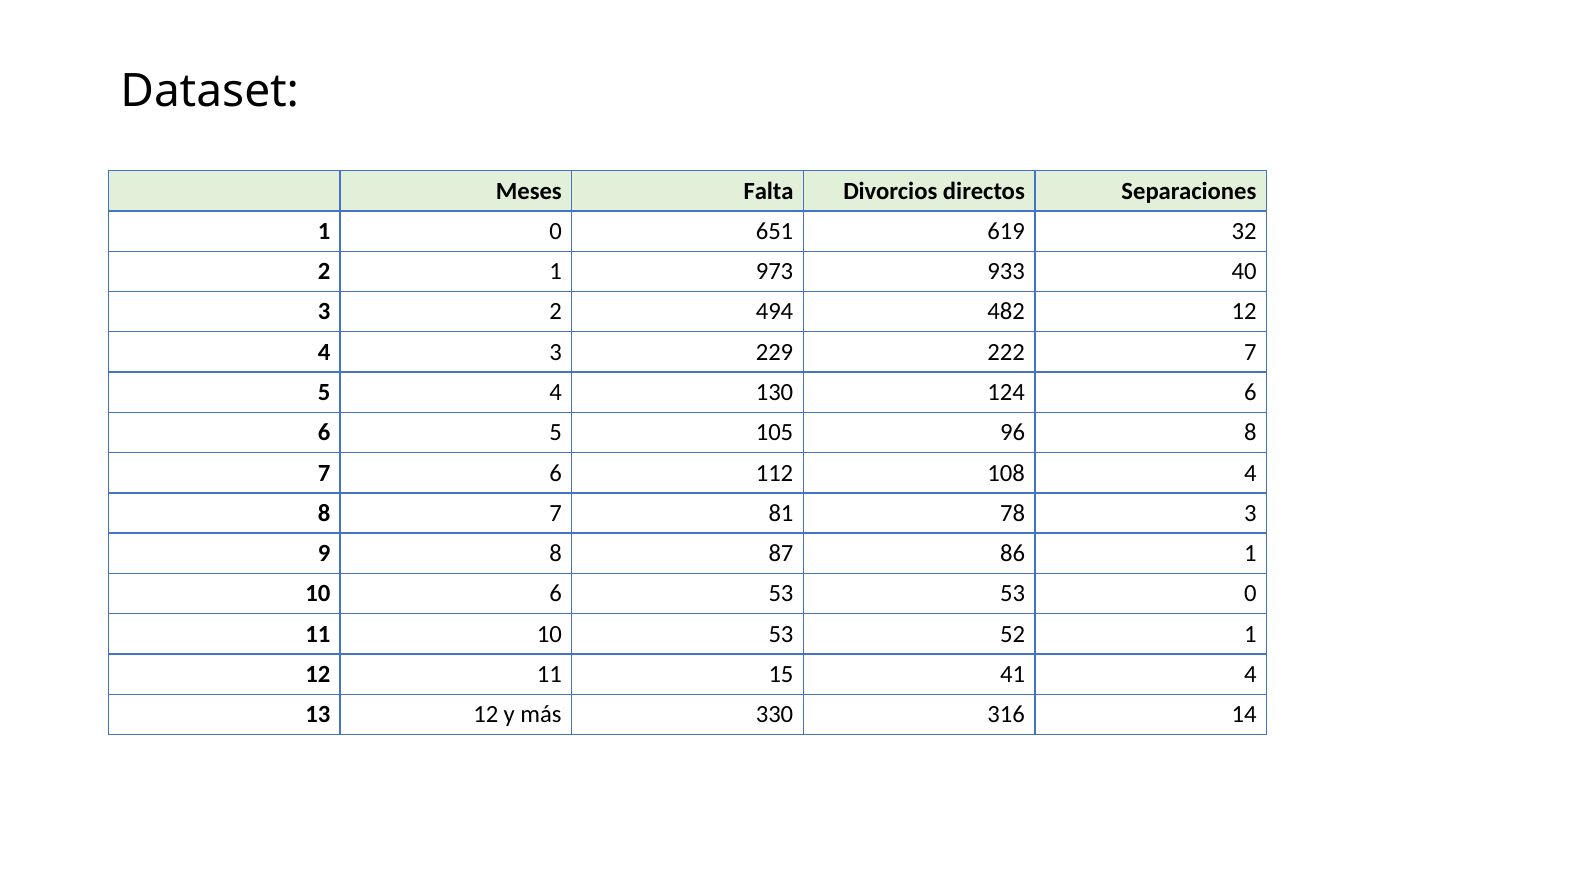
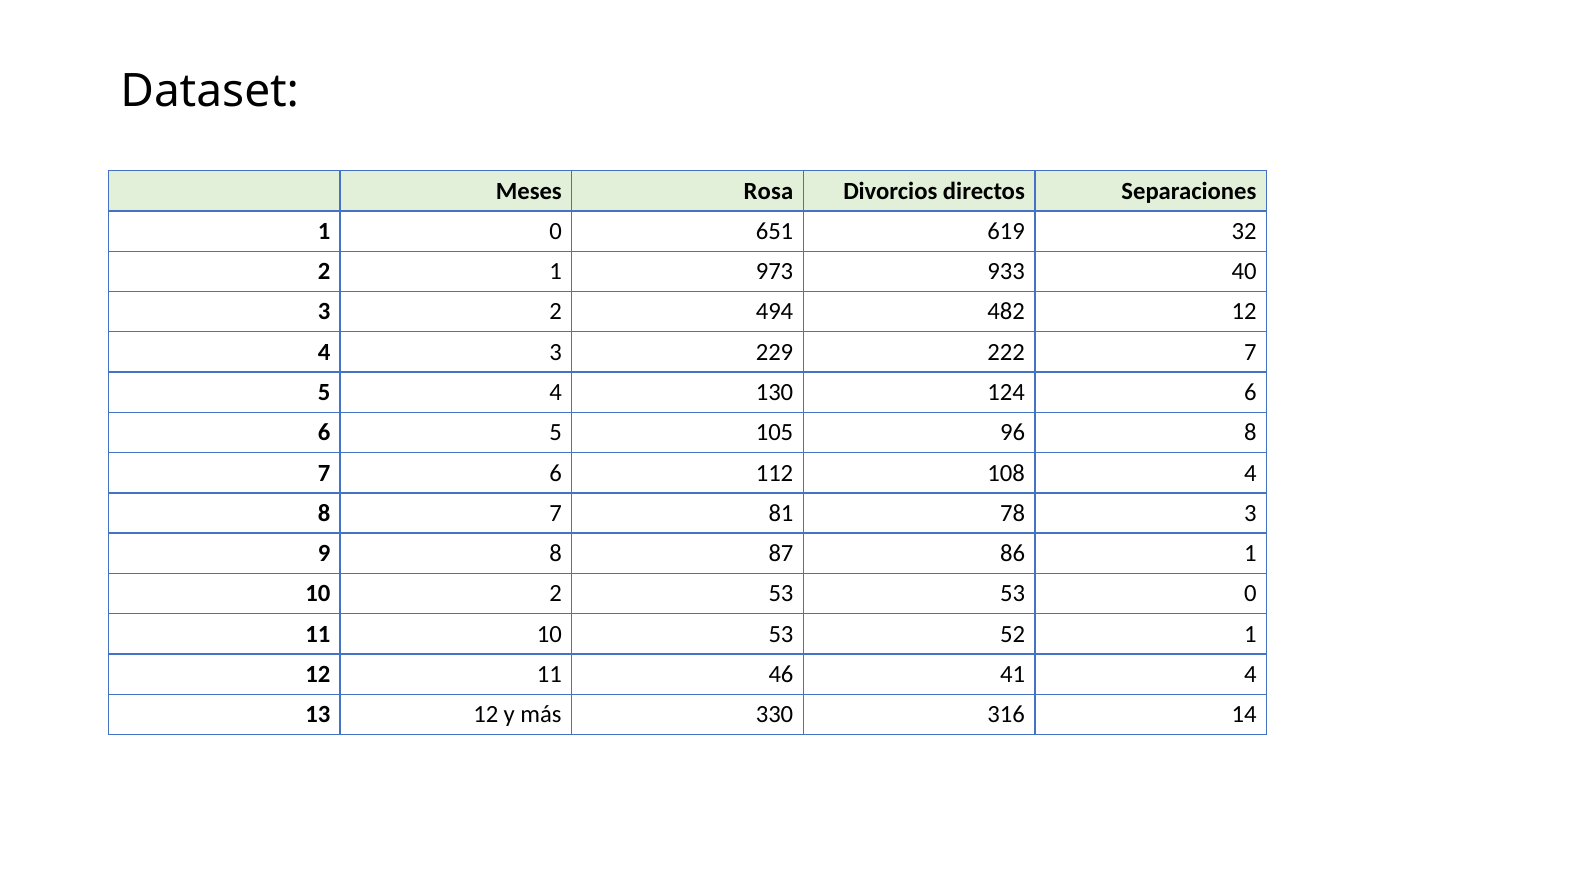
Falta: Falta -> Rosa (768, 191)
10 6: 6 -> 2 (556, 594)
15: 15 -> 46 (781, 674)
